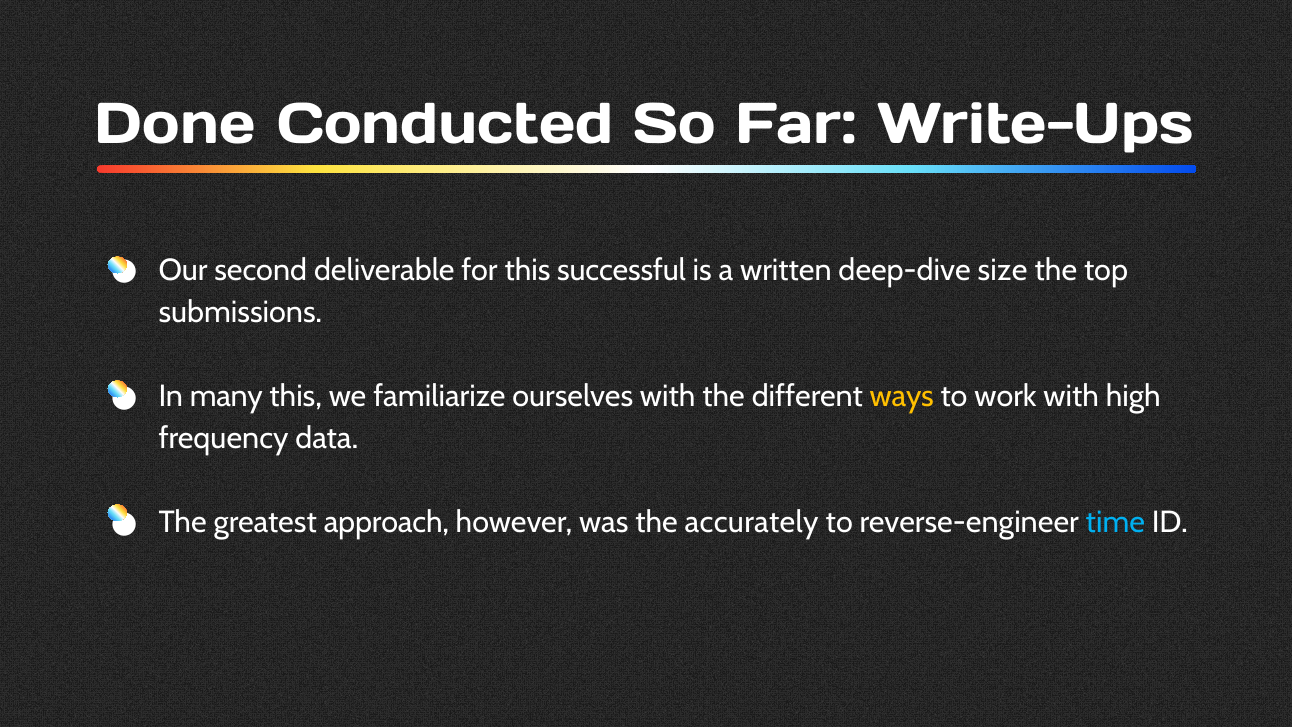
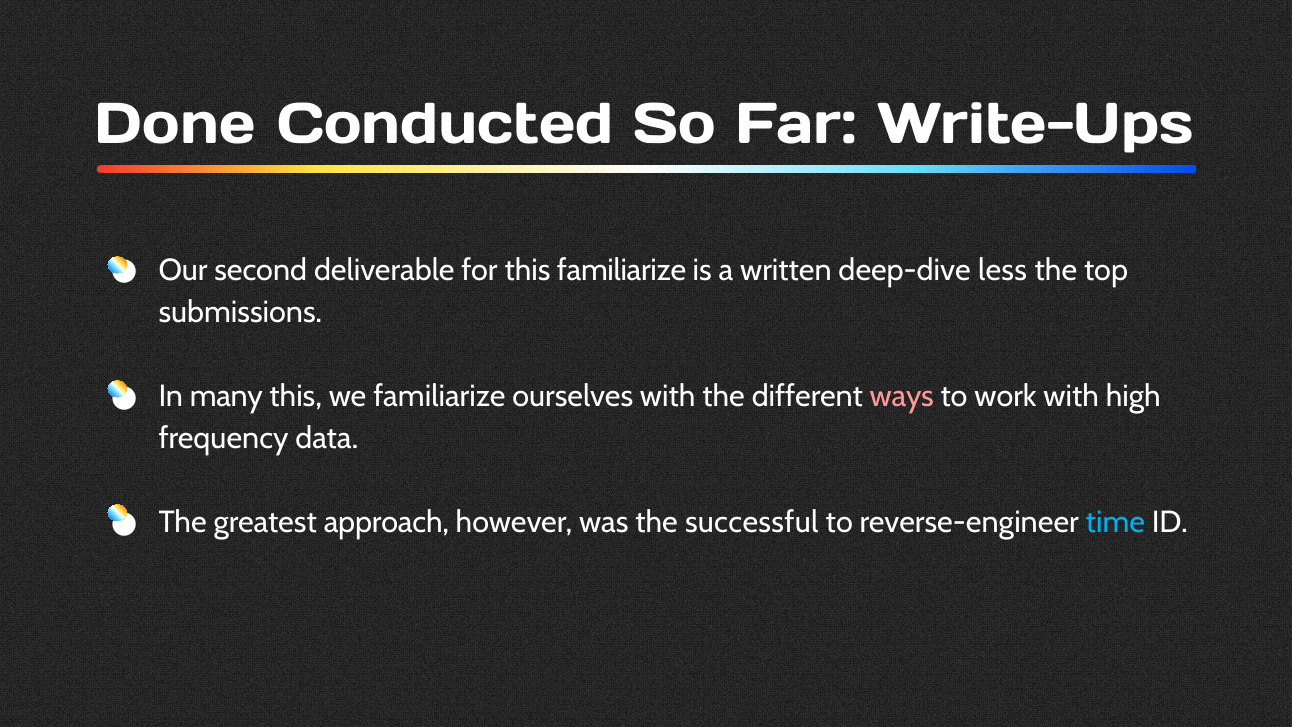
this successful: successful -> familiarize (622, 270)
size: size -> less (1003, 270)
ways colour: yellow -> pink (902, 396)
accurately: accurately -> successful (752, 522)
